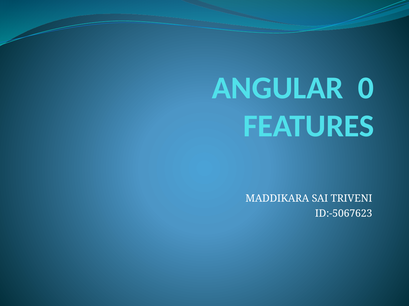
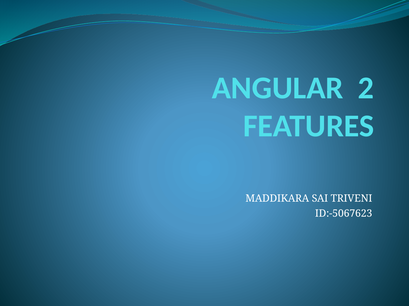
0: 0 -> 2 (366, 88)
